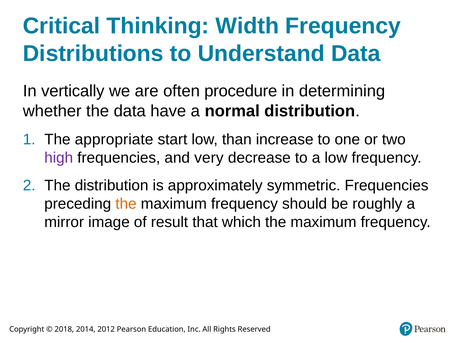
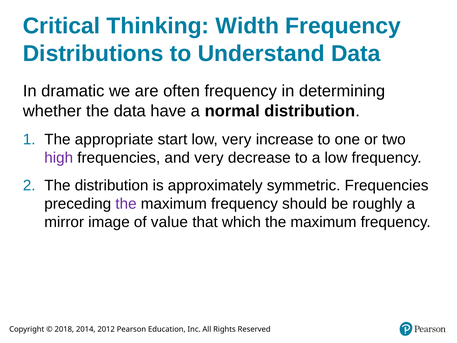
vertically: vertically -> dramatic (73, 91)
often procedure: procedure -> frequency (241, 91)
low than: than -> very (237, 139)
the colour: orange -> purple (126, 204)
result: result -> value (169, 222)
